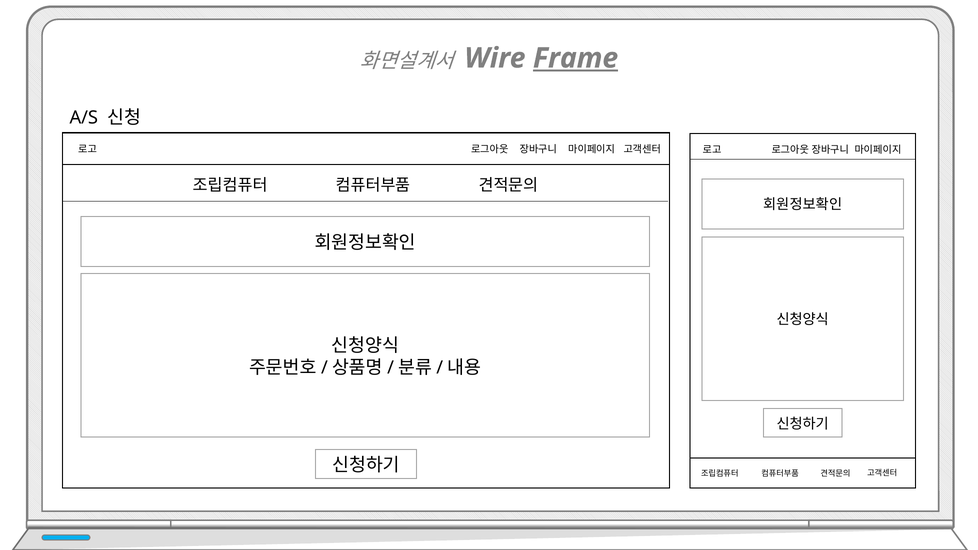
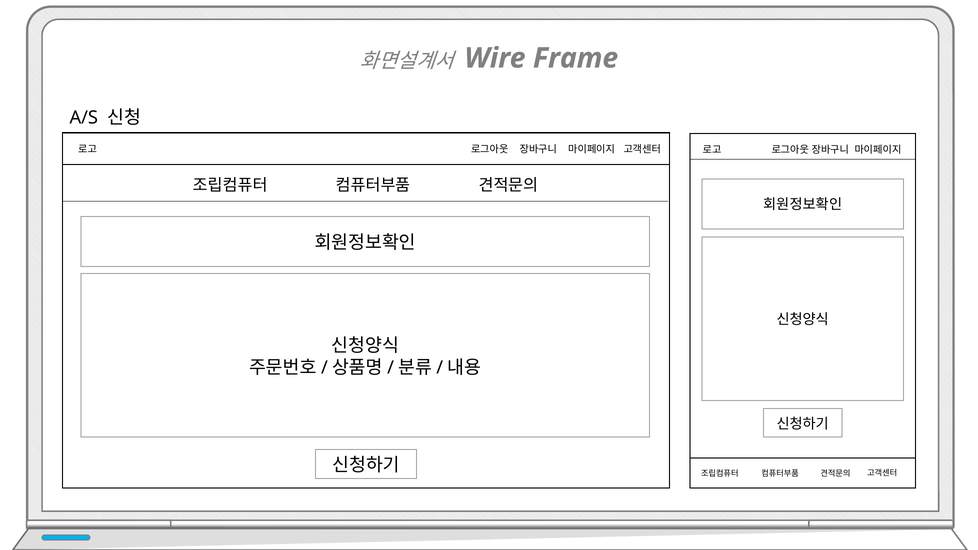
Frame underline: present -> none (576, 58)
